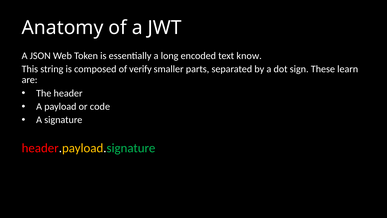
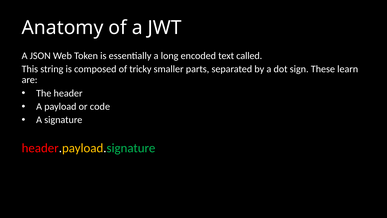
know: know -> called (249, 56)
verify: verify -> tricky (140, 69)
